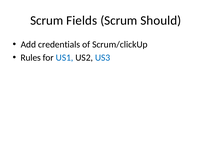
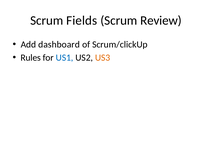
Should: Should -> Review (161, 21)
credentials: credentials -> dashboard (59, 44)
US3 colour: blue -> orange (103, 58)
